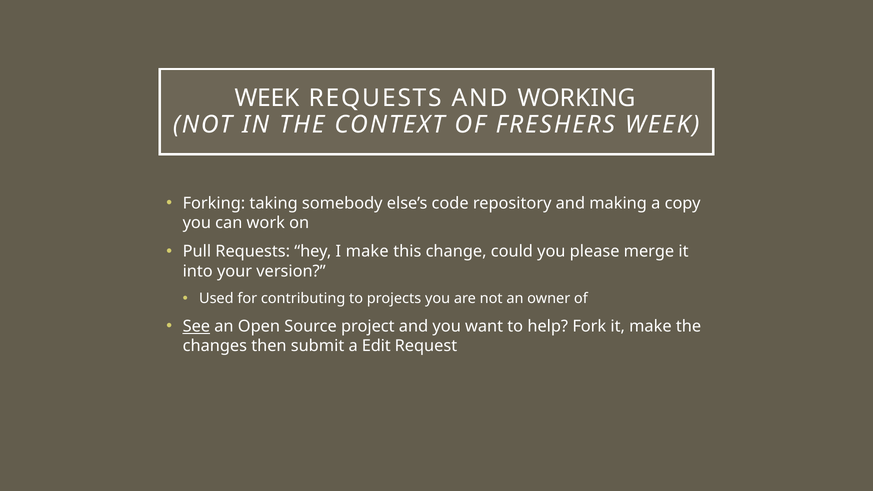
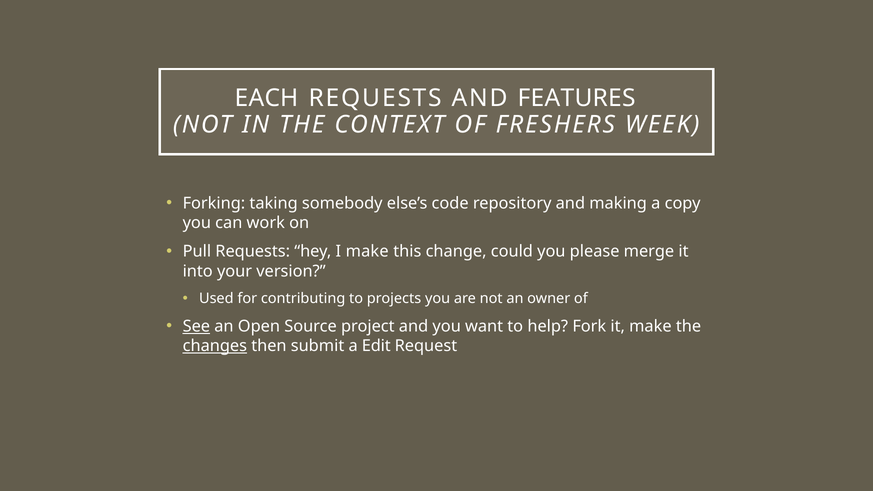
WEEK: WEEK -> EACH (267, 98)
WORKING: WORKING -> FEATURES (577, 98)
changes underline: none -> present (215, 346)
